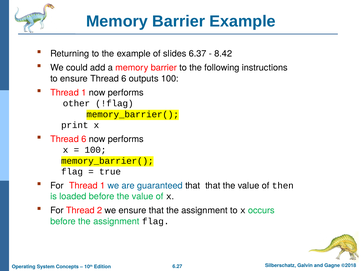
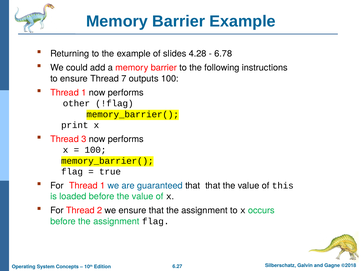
6.37: 6.37 -> 4.28 (198, 54)
8.42: 8.42 -> 6.78 (223, 54)
ensure Thread 6: 6 -> 7 (124, 79)
6: 6 -> 3 (84, 139)
then: then -> this (283, 186)
